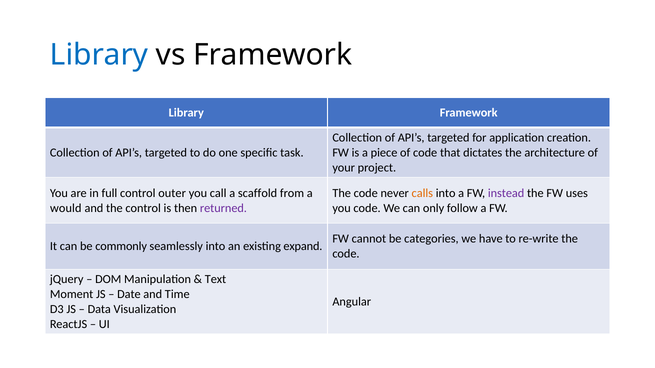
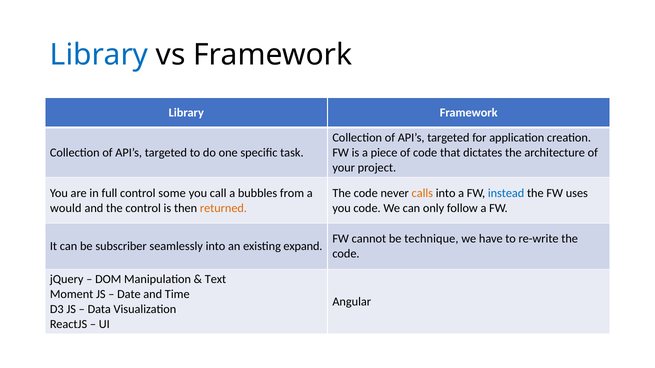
outer: outer -> some (172, 193)
scaffold: scaffold -> bubbles (258, 193)
instead colour: purple -> blue (506, 193)
returned colour: purple -> orange (223, 208)
categories: categories -> technique (431, 239)
commonly: commonly -> subscriber (121, 247)
